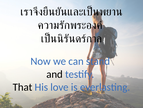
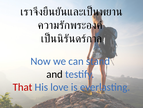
That colour: black -> red (23, 87)
